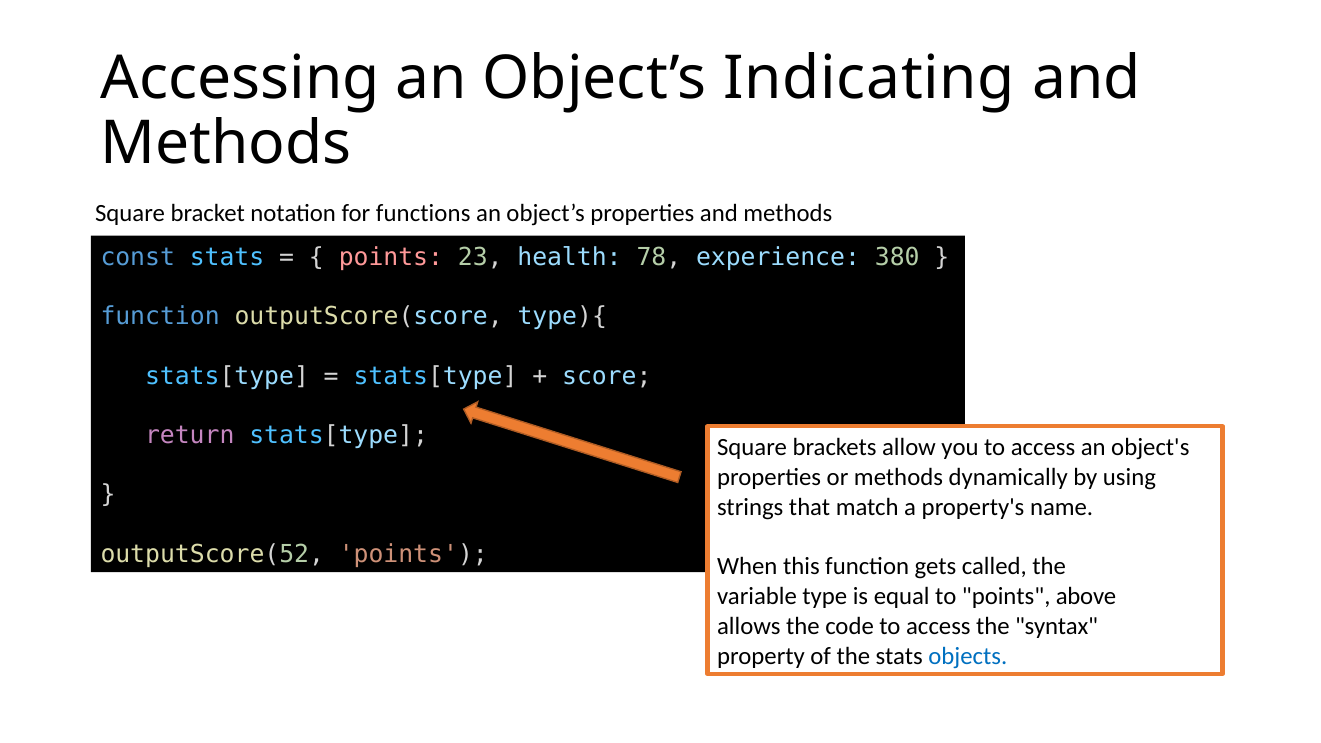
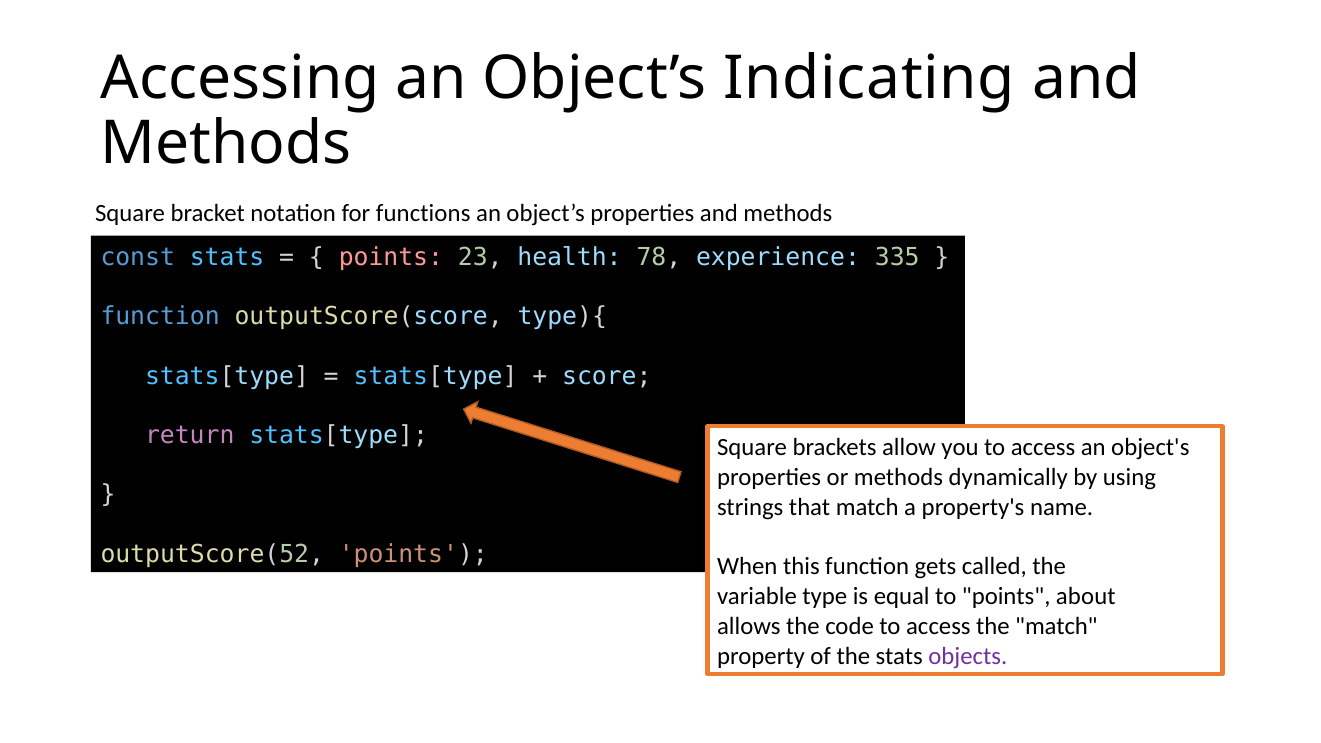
380: 380 -> 335 (897, 257)
above: above -> about (1086, 596)
the syntax: syntax -> match (1056, 626)
objects colour: blue -> purple (968, 656)
